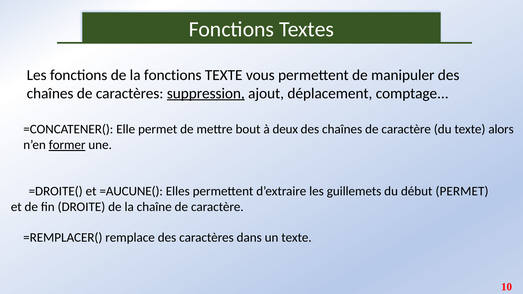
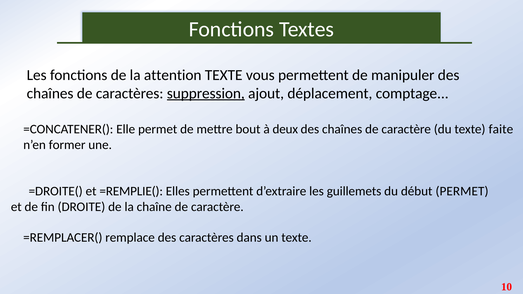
la fonctions: fonctions -> attention (173, 75)
alors: alors -> faite (501, 129)
former underline: present -> none (67, 145)
=AUCUNE(: =AUCUNE( -> =REMPLIE( (131, 191)
